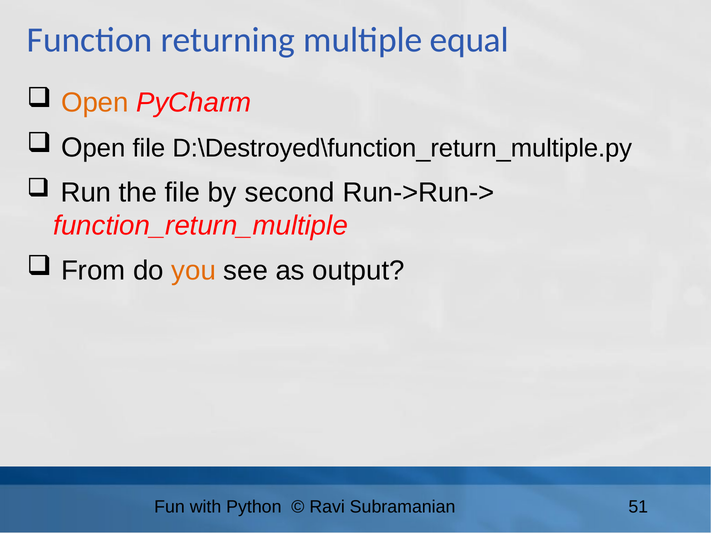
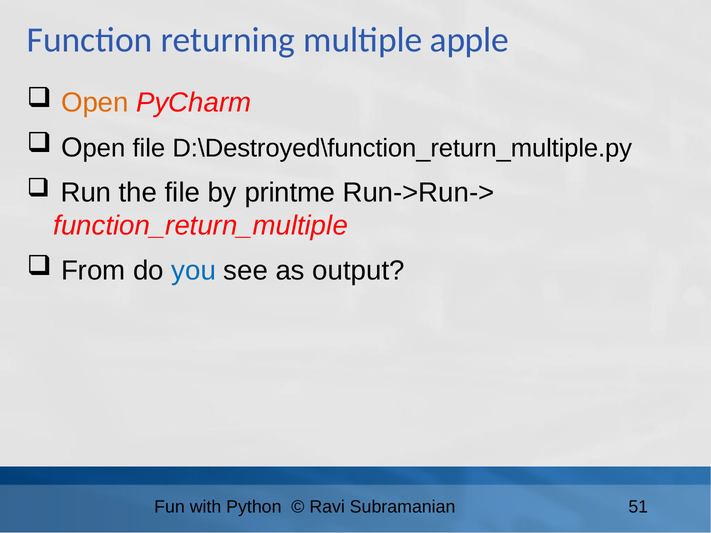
equal: equal -> apple (469, 40)
second: second -> printme (290, 193)
you colour: orange -> blue (194, 271)
